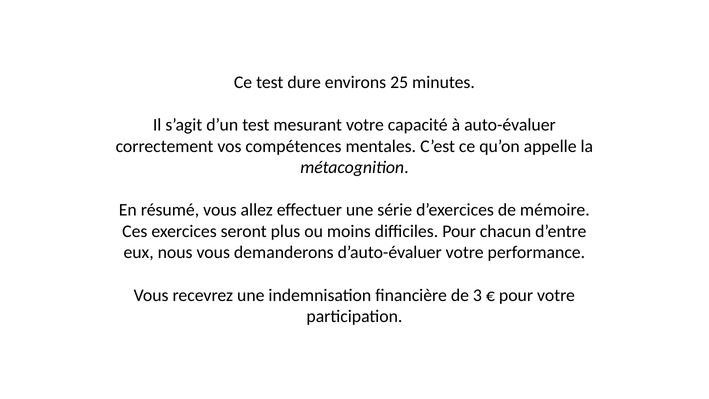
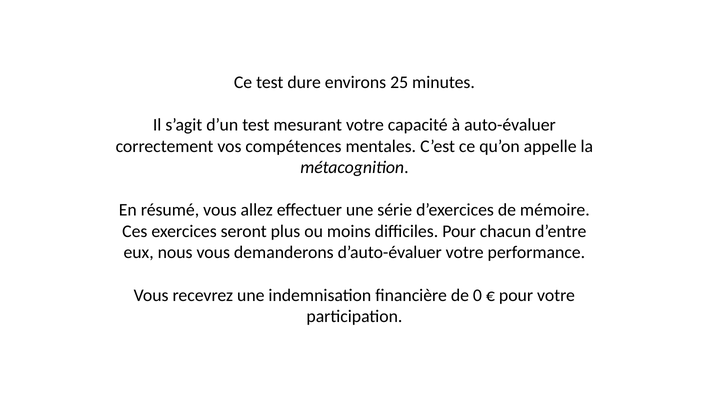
3: 3 -> 0 (477, 295)
